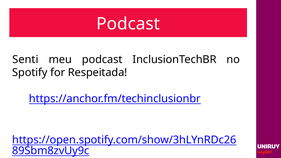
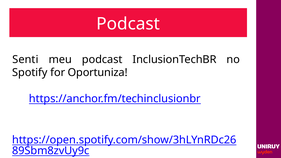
Respeitada: Respeitada -> Oportuniza (98, 73)
